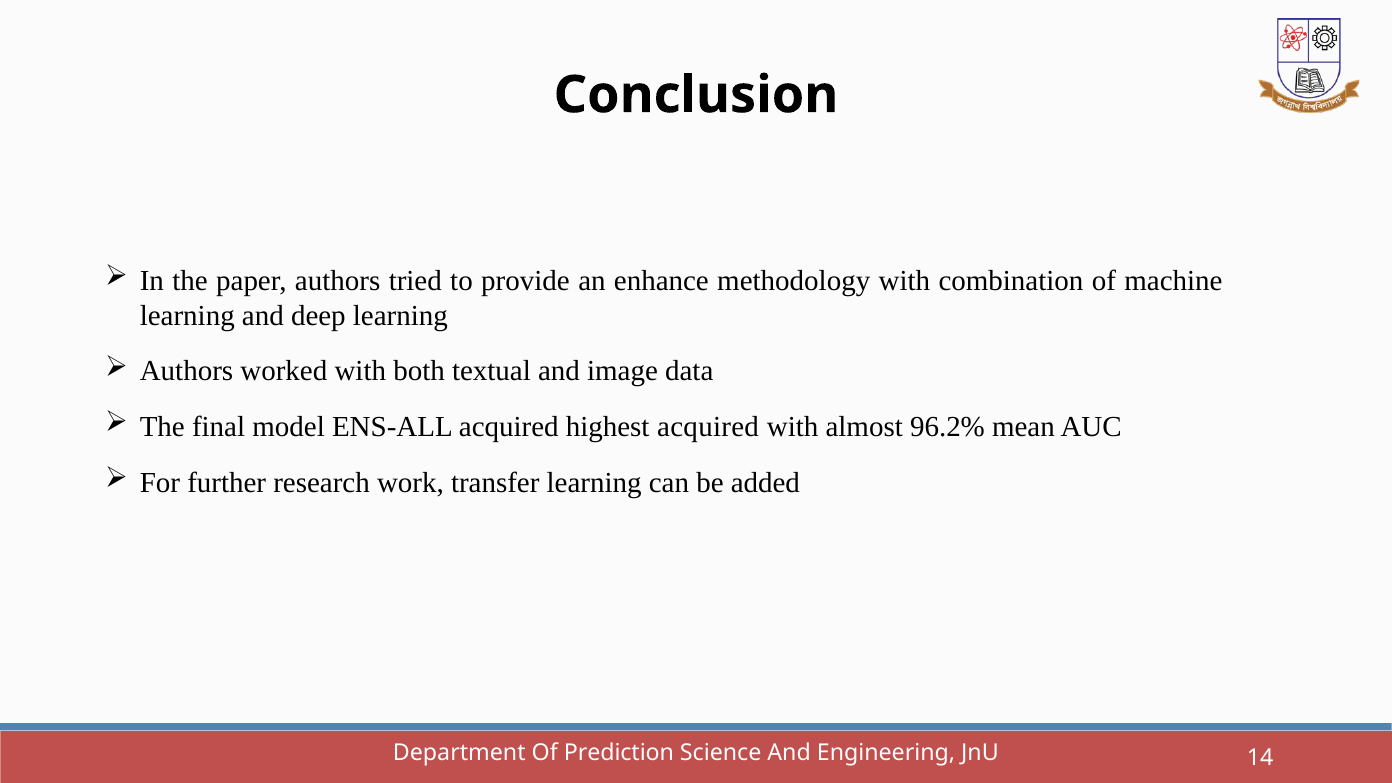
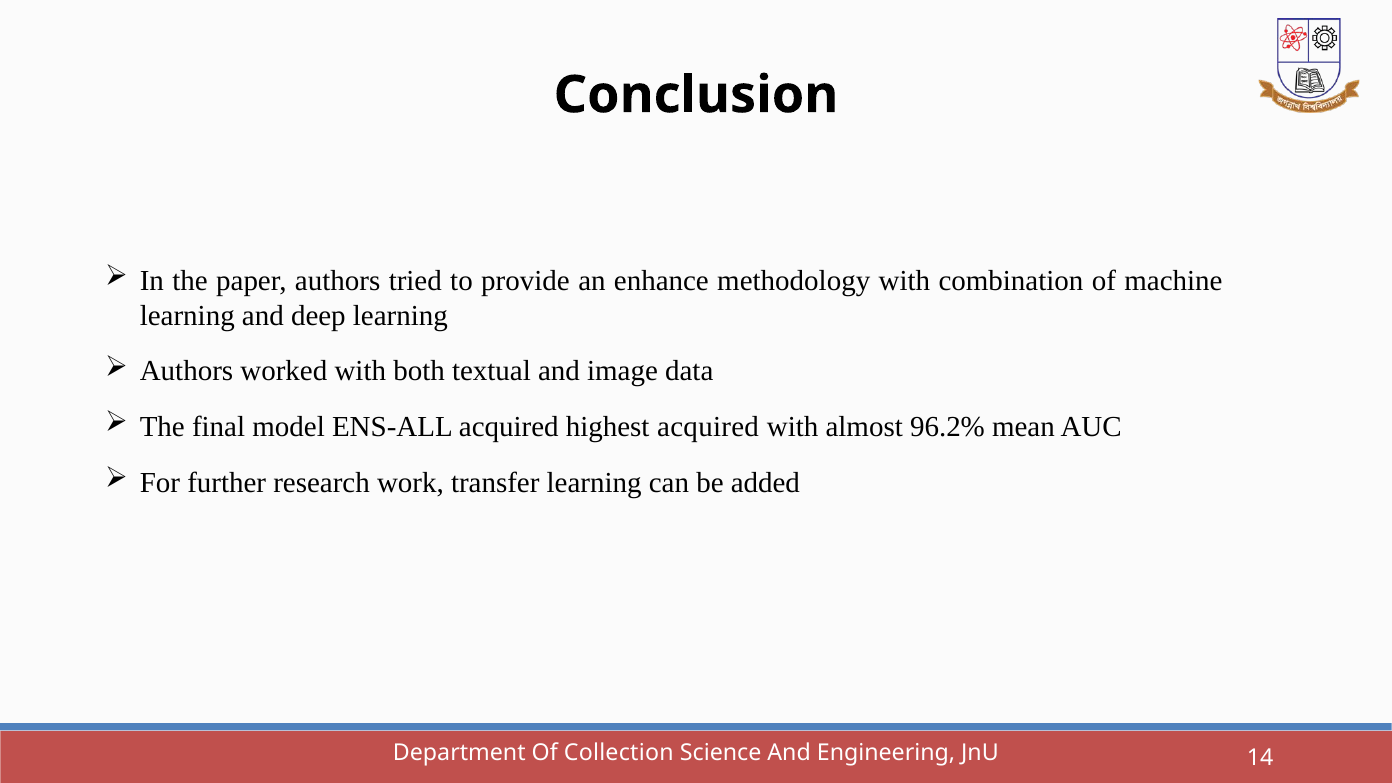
Prediction: Prediction -> Collection (619, 753)
